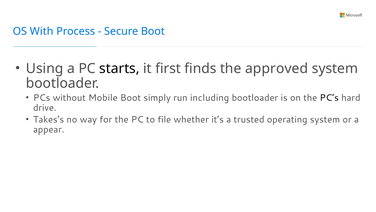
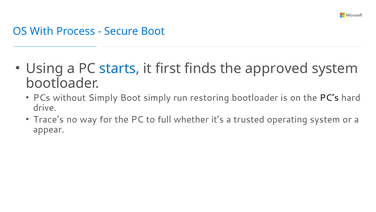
starts colour: black -> blue (119, 68)
without Mobile: Mobile -> Simply (103, 98)
including: including -> restoring (210, 98)
Takes’s: Takes’s -> Trace’s (49, 119)
file: file -> full (164, 119)
